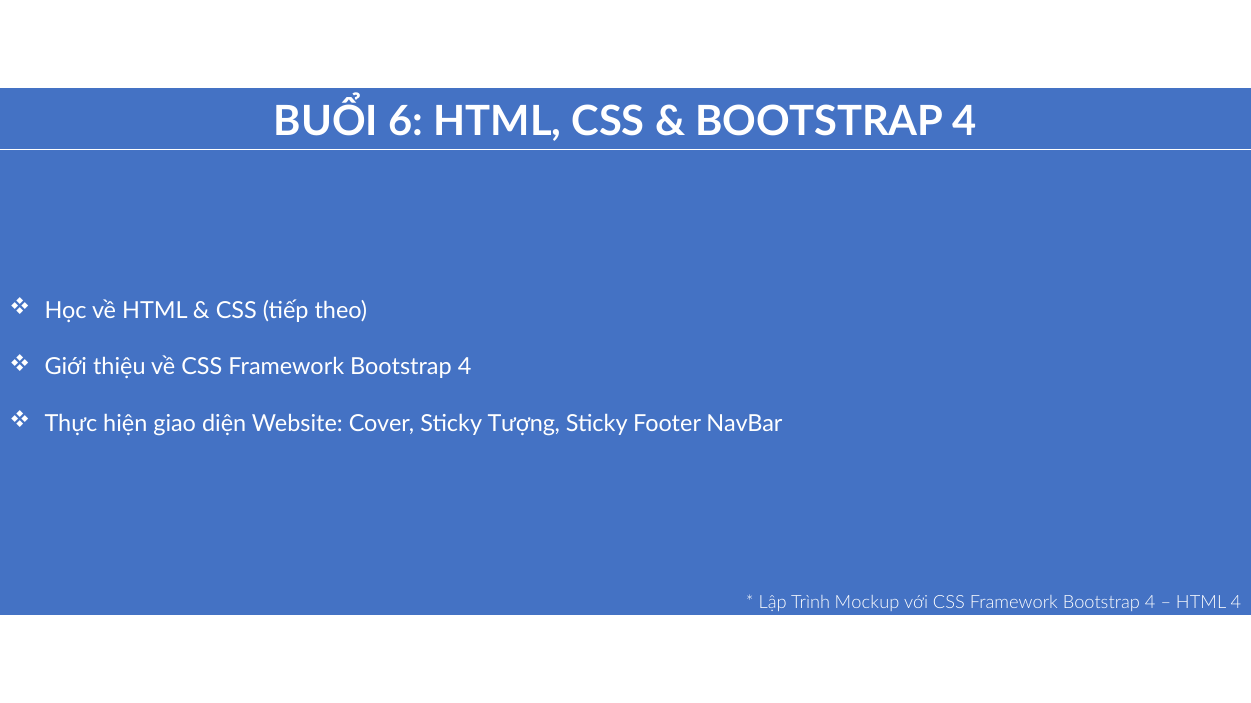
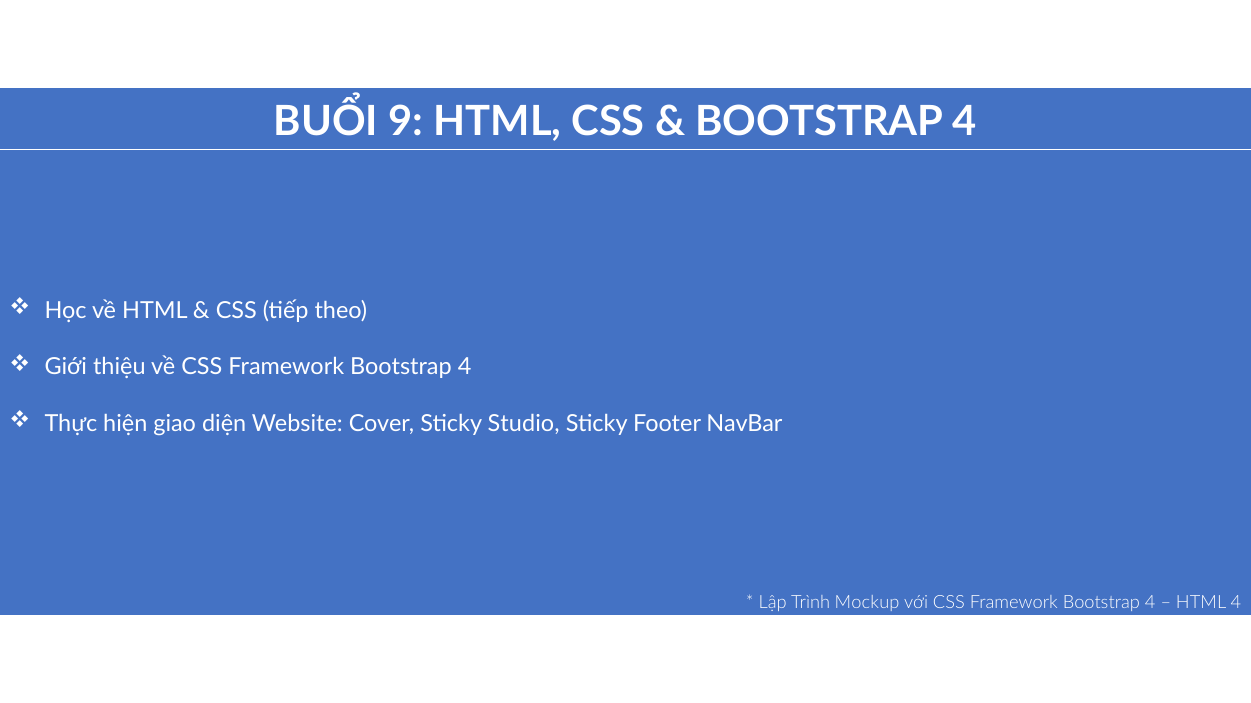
6: 6 -> 9 (406, 122)
Tượng: Tượng -> Studio (524, 424)
